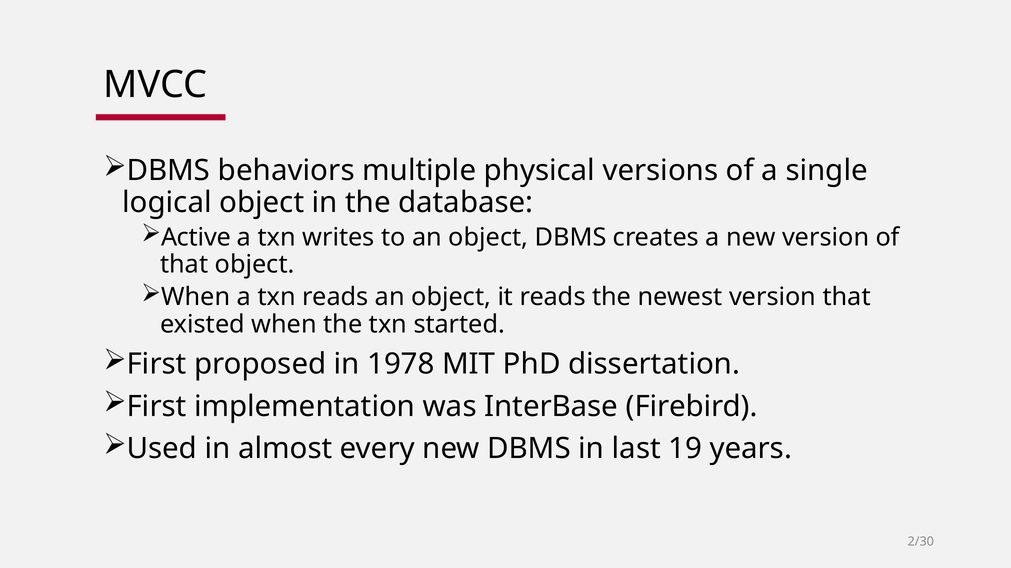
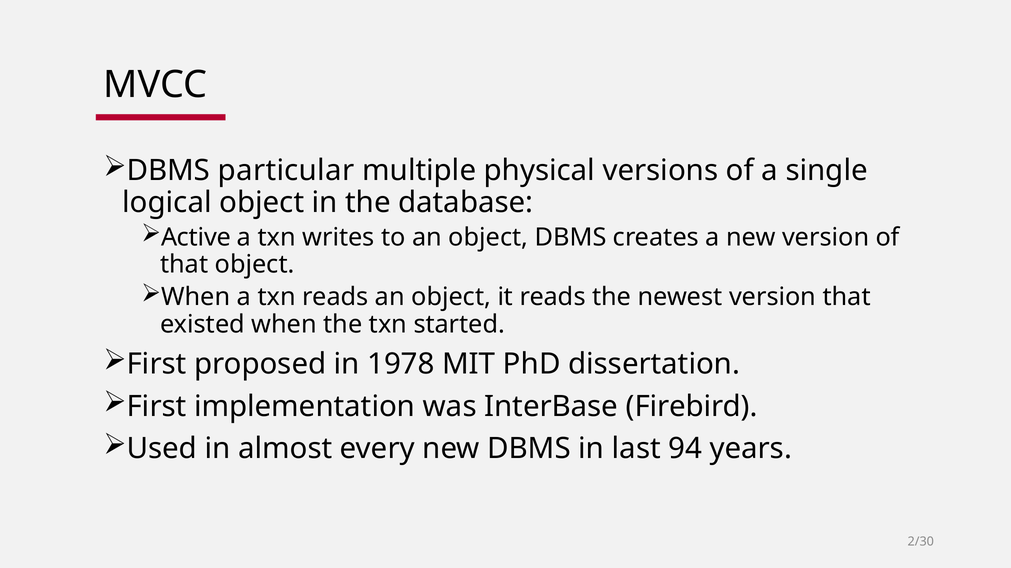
behaviors: behaviors -> particular (286, 171)
19: 19 -> 94 (685, 449)
